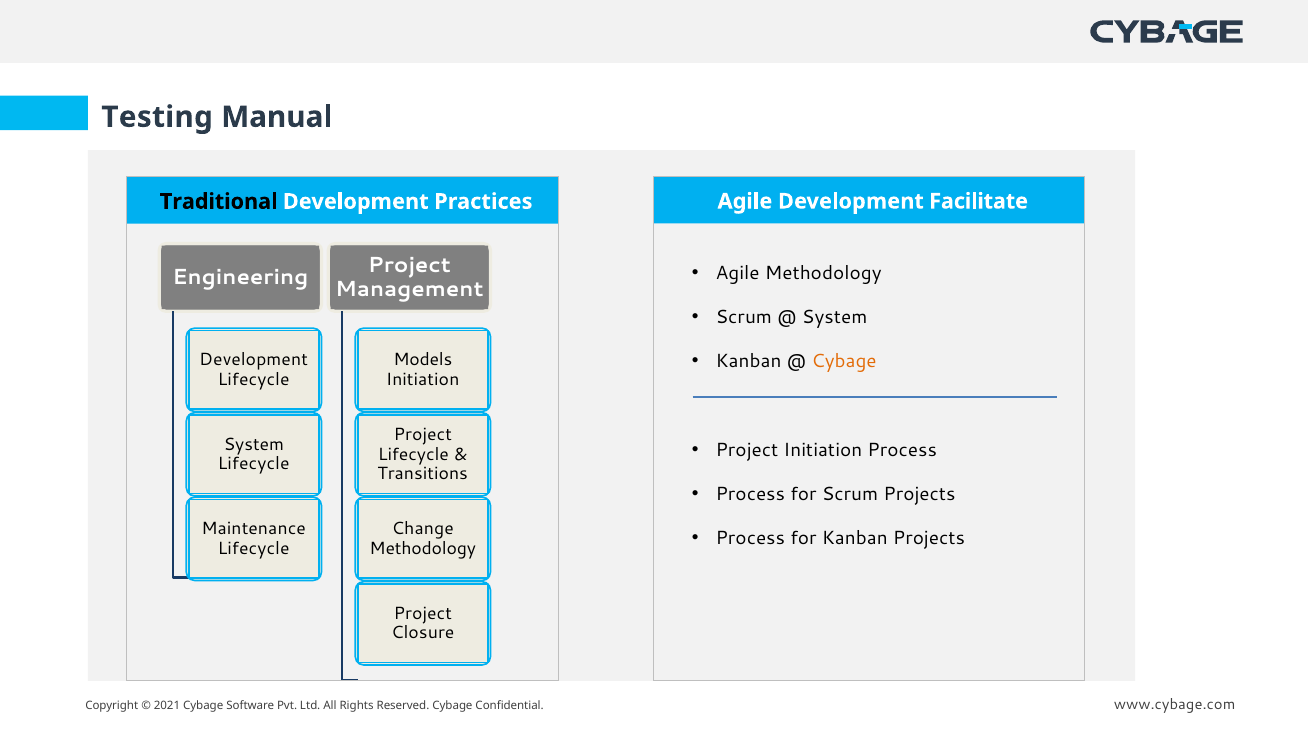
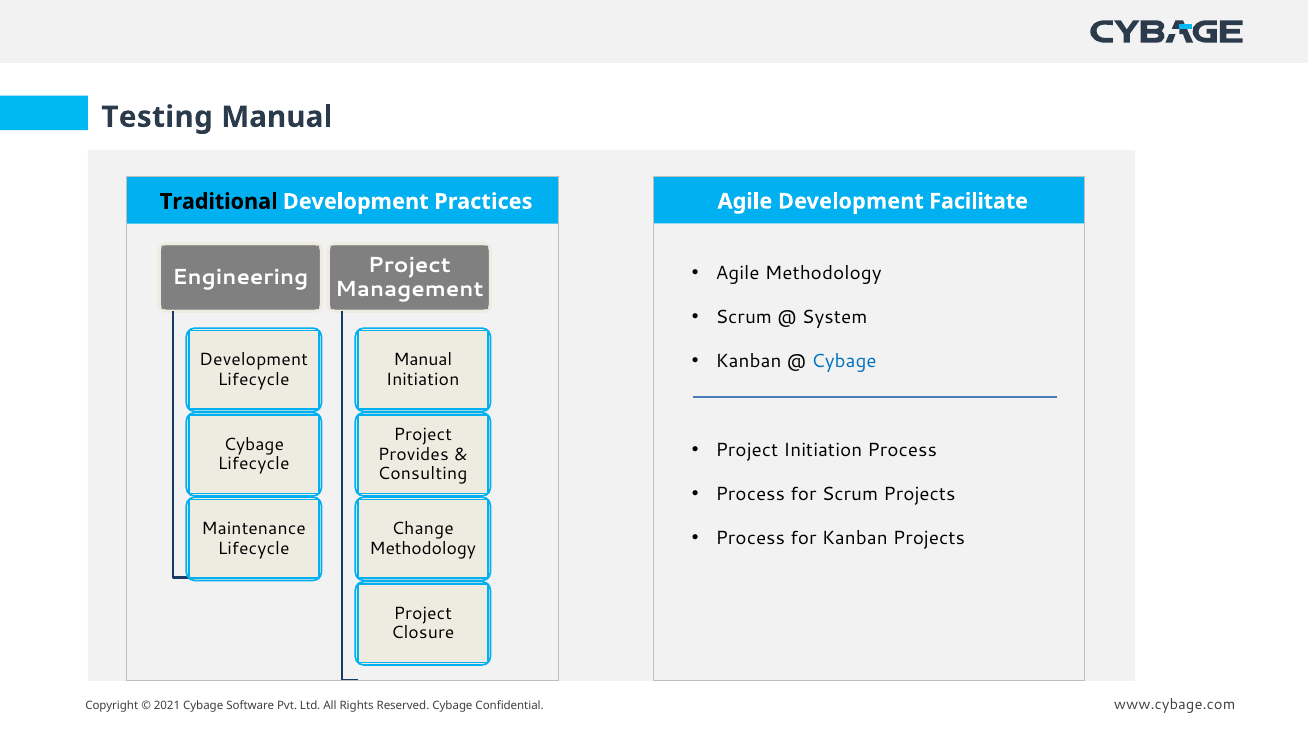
Cybage colour: orange -> blue (844, 361)
Models: Models -> Manual (423, 360)
System: System -> Cybage (254, 445)
Lifecycle: Lifecycle -> Provides (413, 454)
Transitions: Transitions -> Consulting (423, 473)
